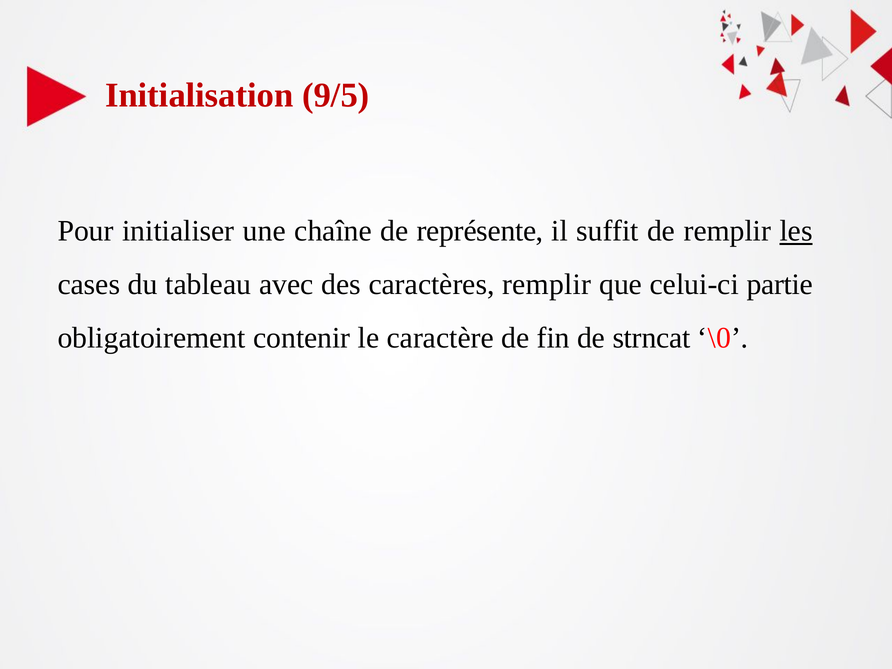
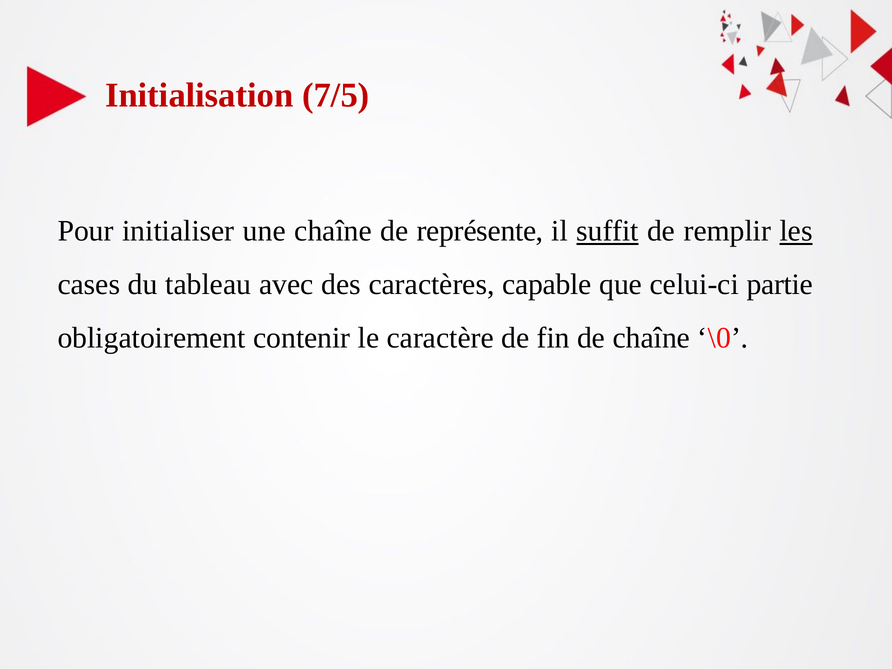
9/5: 9/5 -> 7/5 (336, 95)
suffit underline: none -> present (608, 231)
caractères remplir: remplir -> capable (547, 285)
de strncat: strncat -> chaîne (651, 338)
